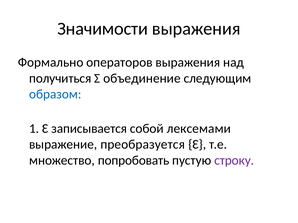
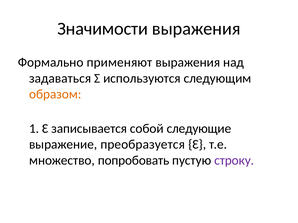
операторов: операторов -> применяют (119, 63)
получиться: получиться -> задаваться (60, 78)
объединение: объединение -> используются (142, 78)
образом colour: blue -> orange (55, 94)
лексемами: лексемами -> следующие (199, 129)
